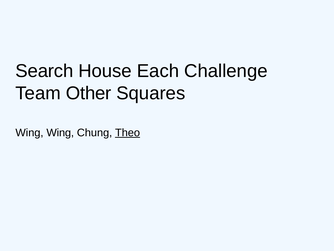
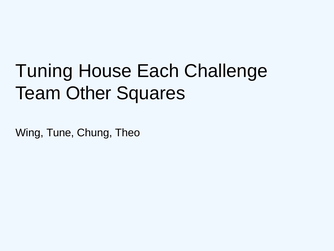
Search: Search -> Tuning (44, 71)
Wing Wing: Wing -> Tune (60, 133)
Theo underline: present -> none (128, 133)
